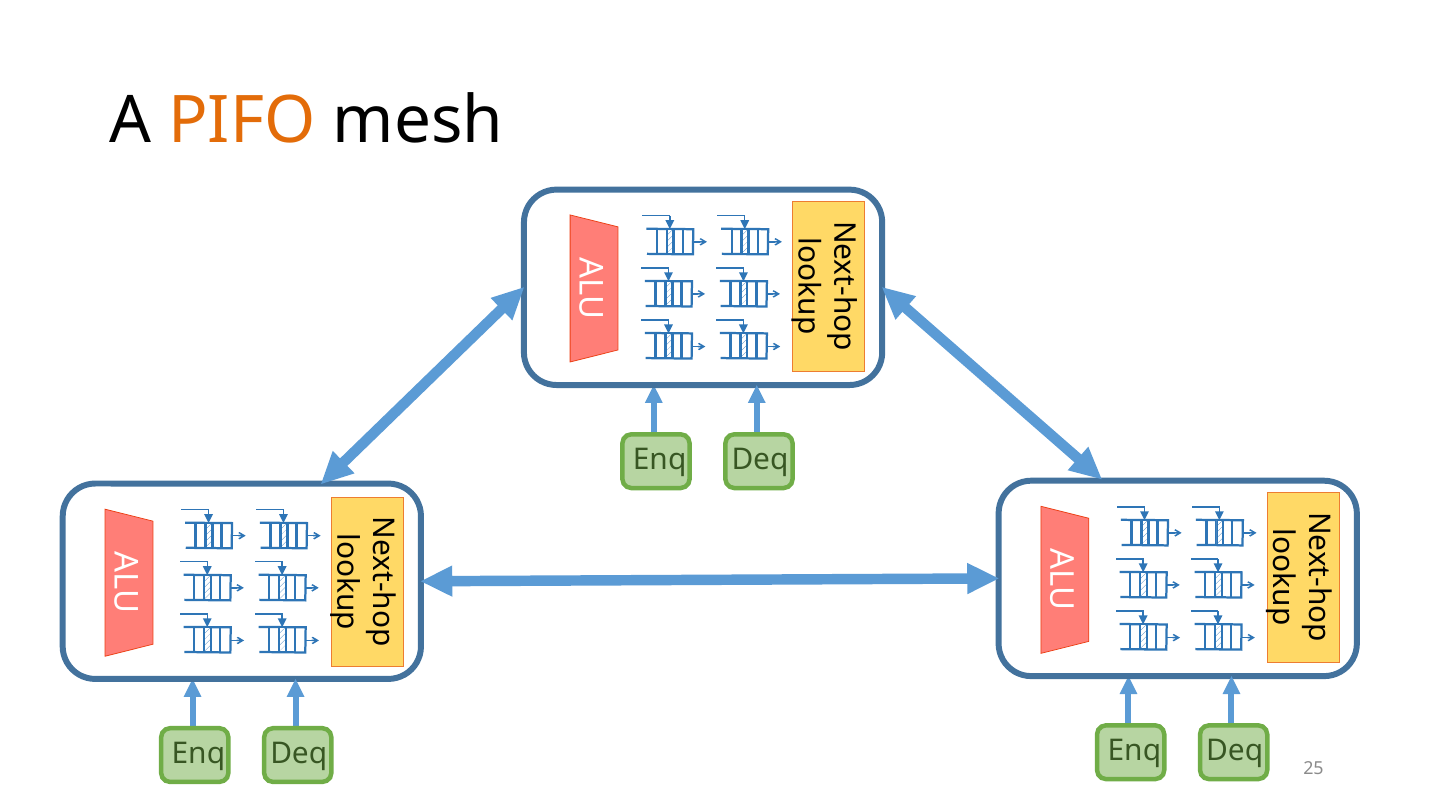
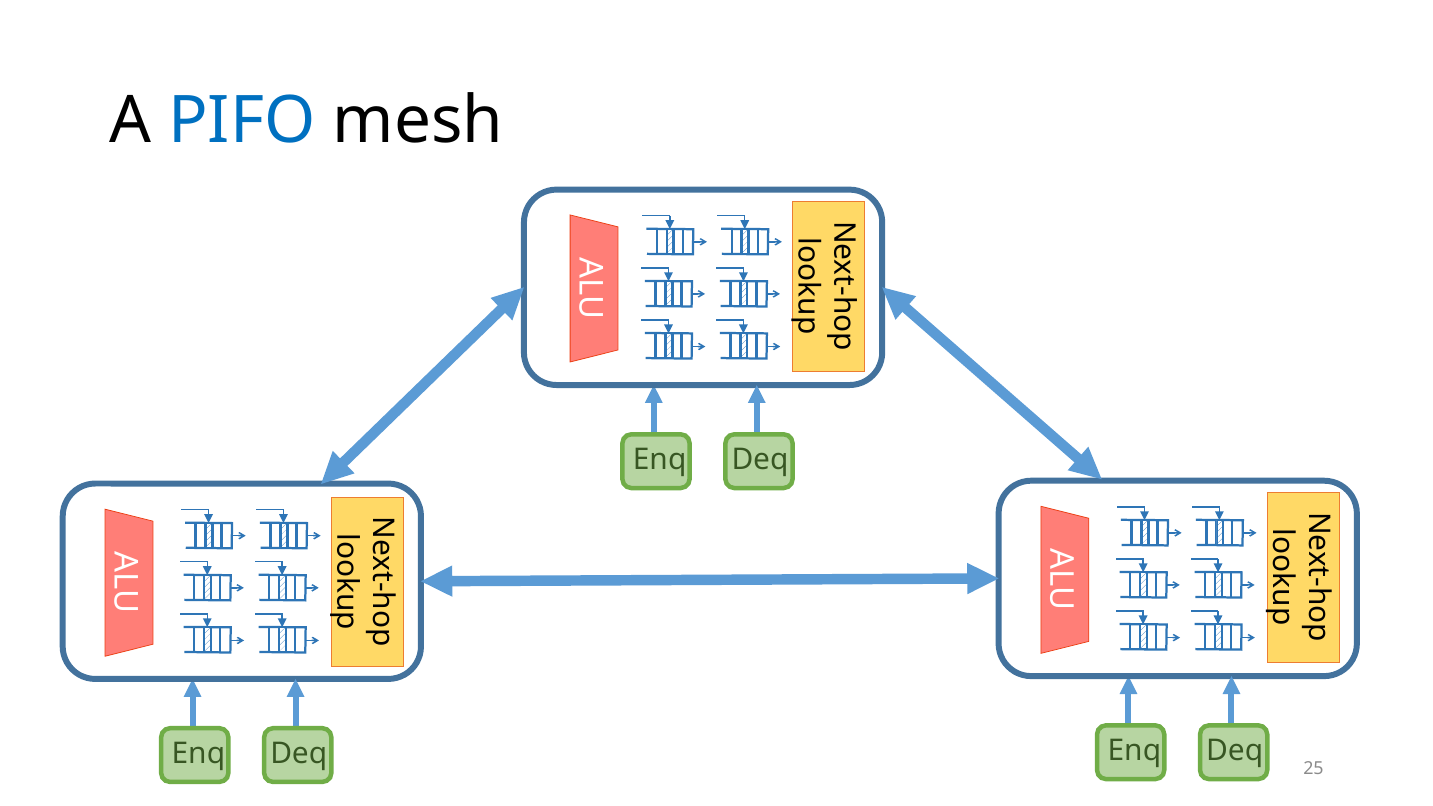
PIFO colour: orange -> blue (242, 120)
